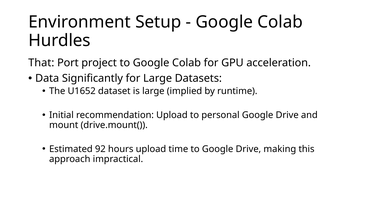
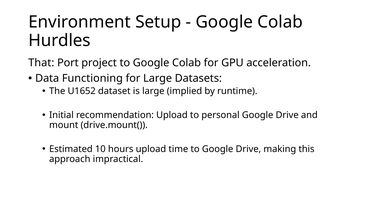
Significantly: Significantly -> Functioning (92, 78)
92: 92 -> 10 (100, 149)
